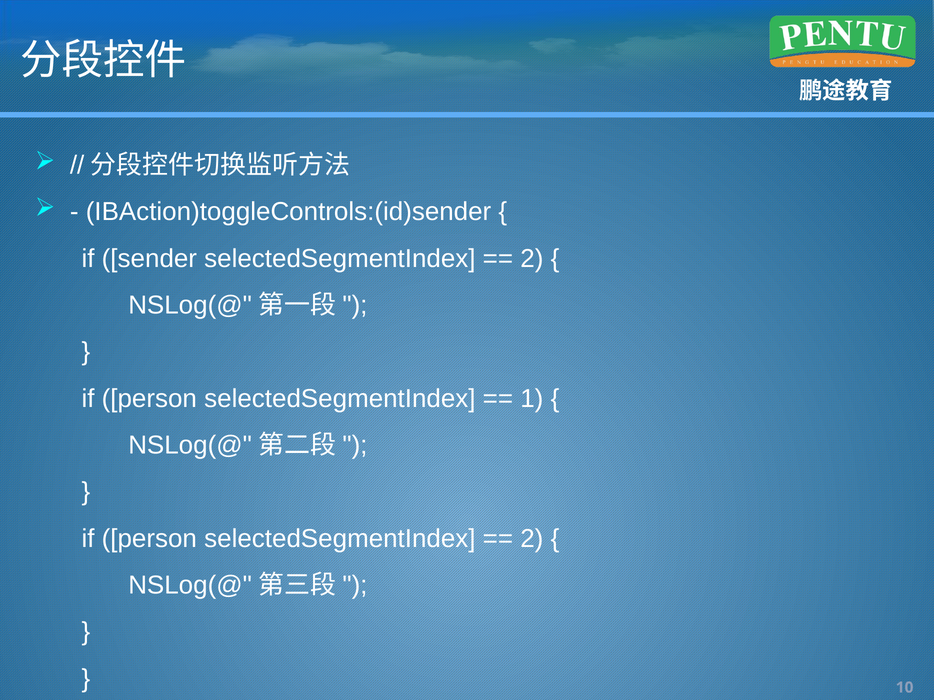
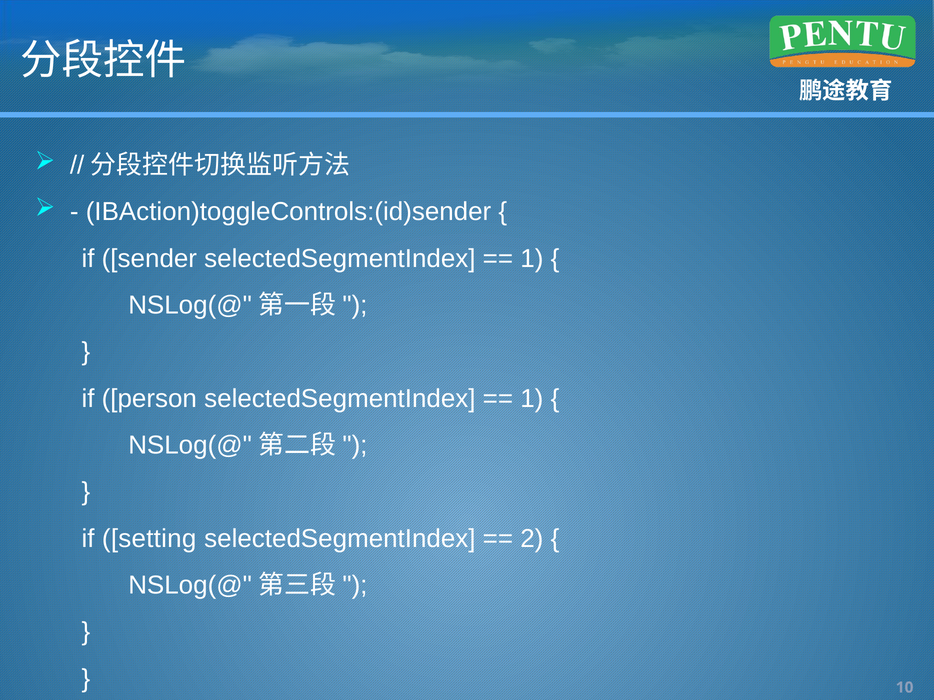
2: 2 -> 1 (532, 259)
person: person -> setting (149, 539)
